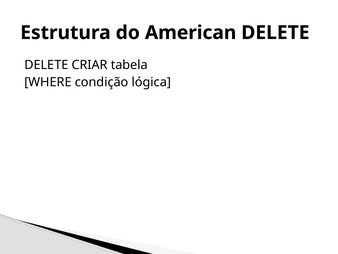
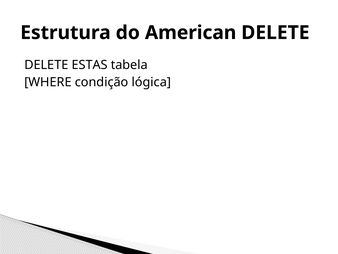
CRIAR: CRIAR -> ESTAS (90, 65)
